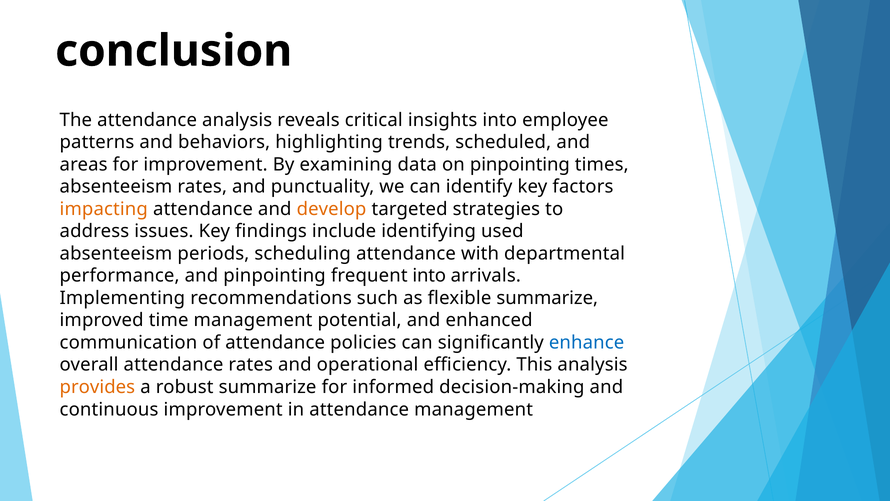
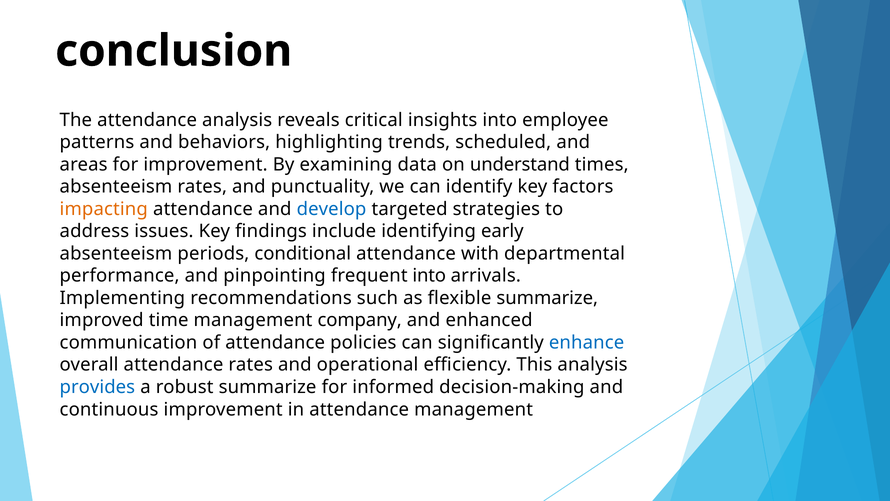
on pinpointing: pinpointing -> understand (520, 164)
develop colour: orange -> blue (331, 209)
used: used -> early (502, 231)
scheduling: scheduling -> conditional (303, 253)
potential: potential -> company (360, 320)
provides colour: orange -> blue (97, 387)
